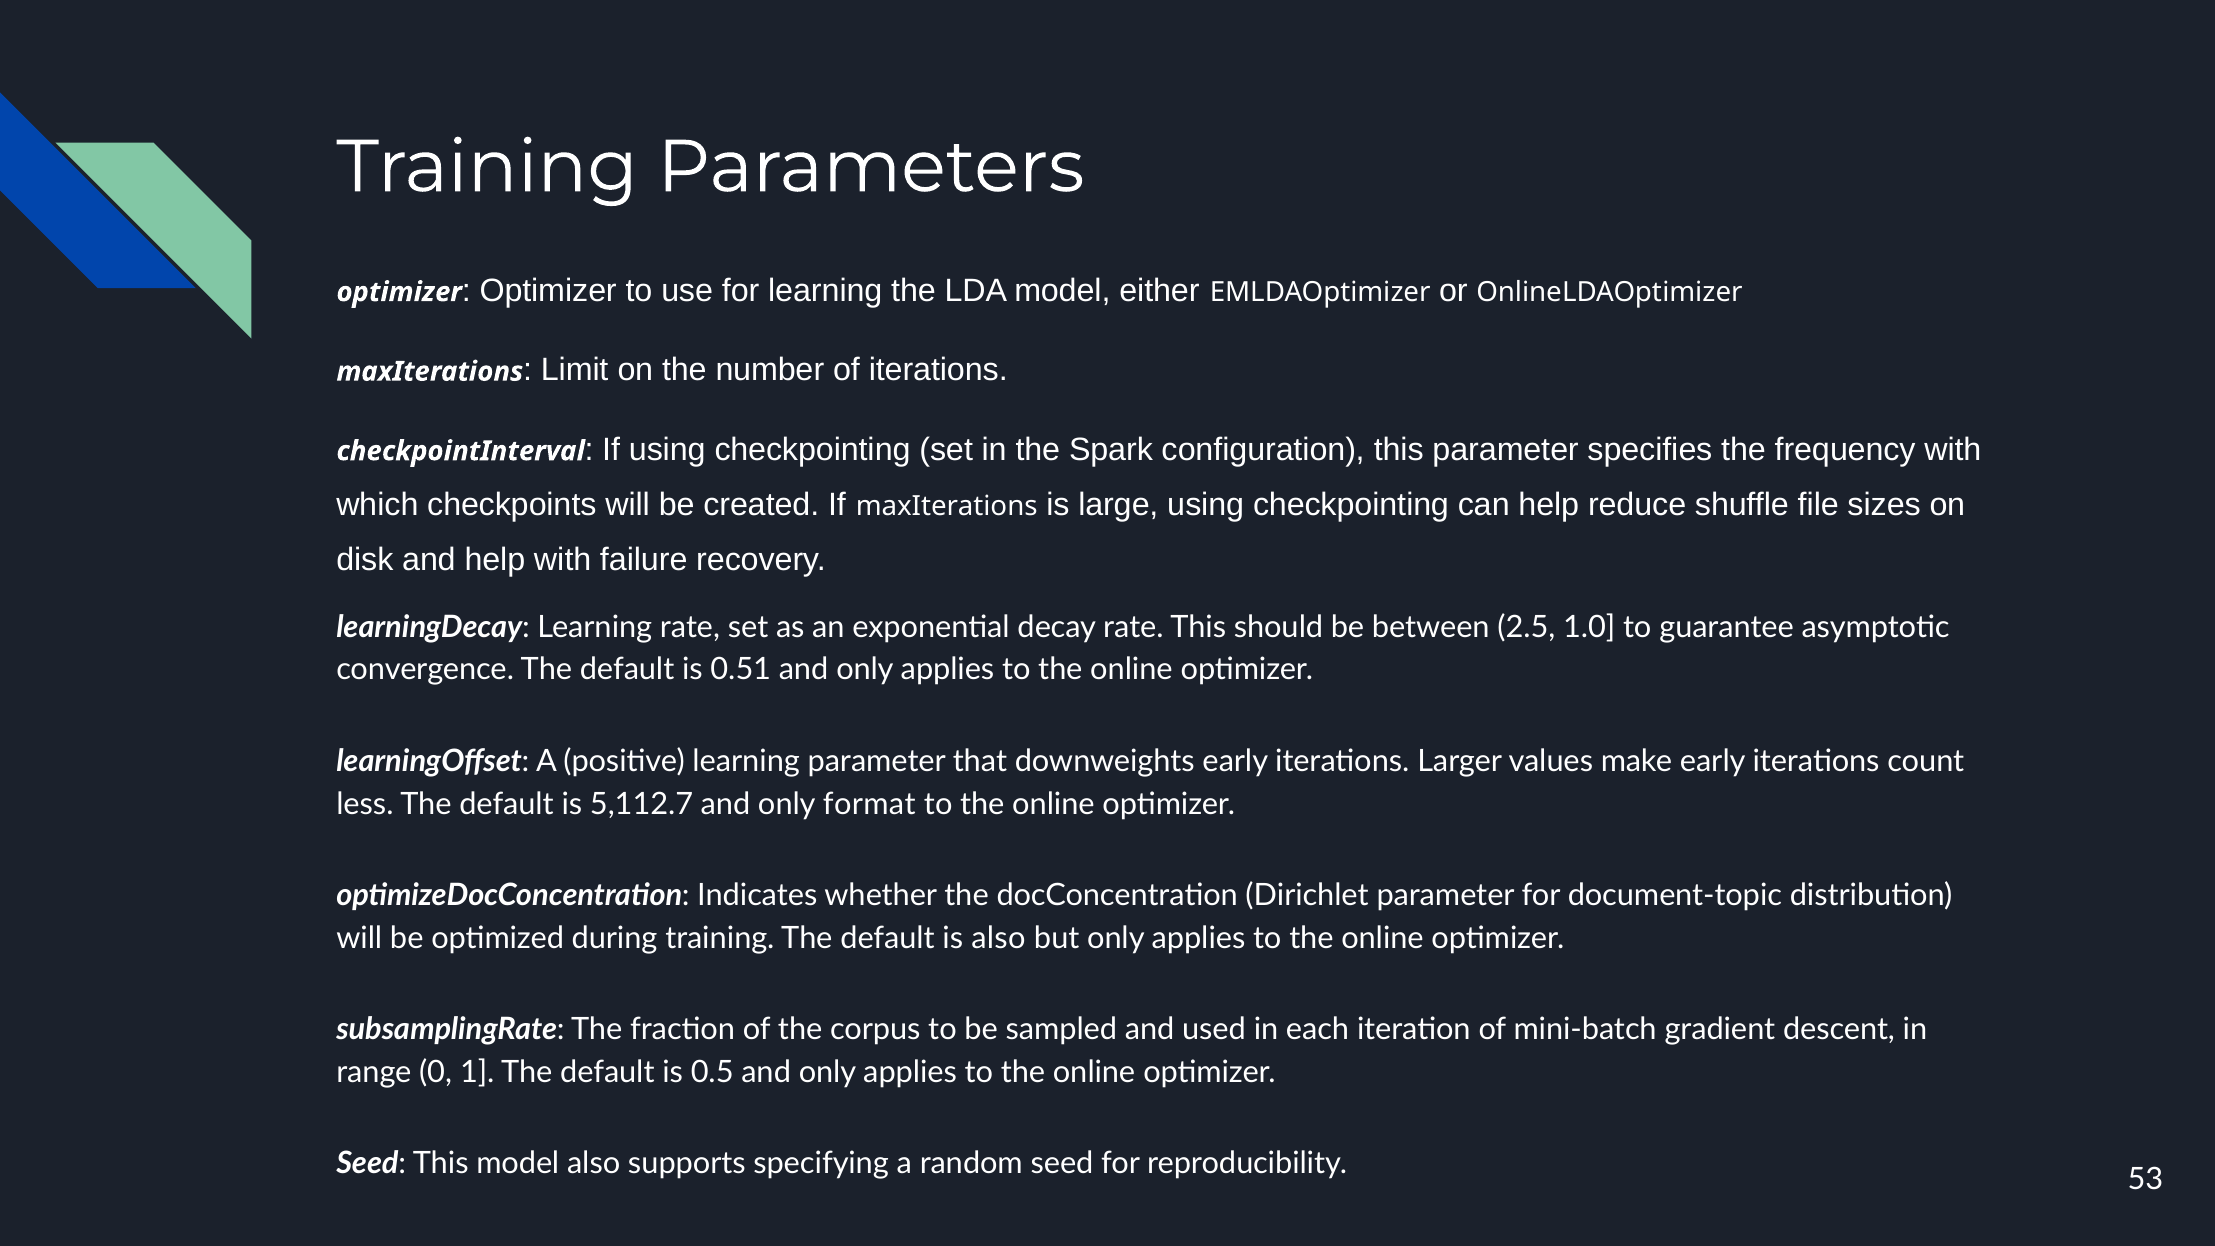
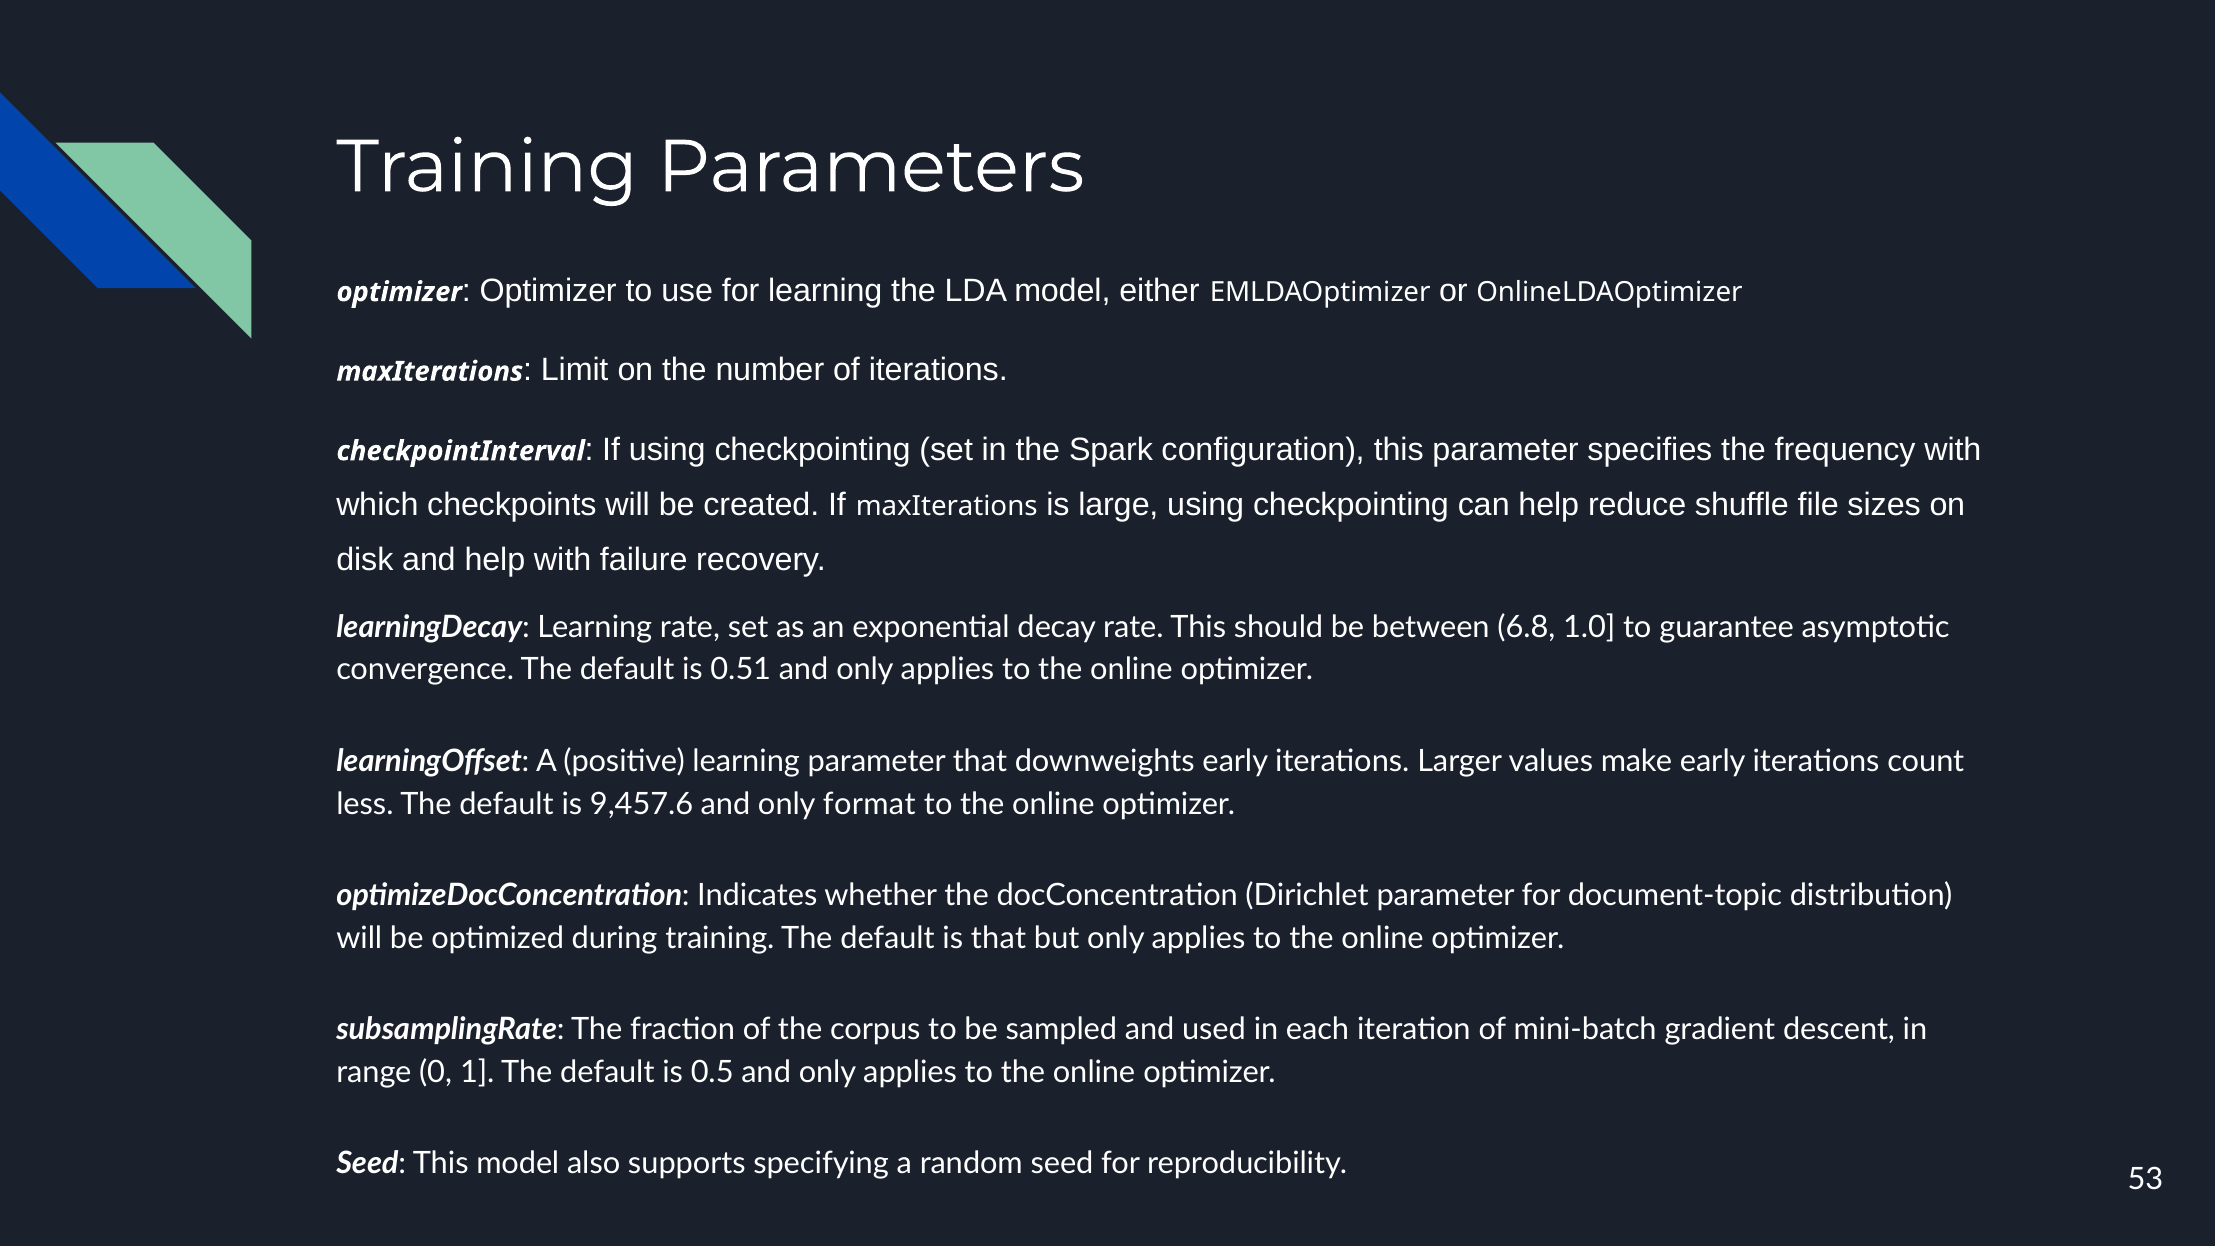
2.5: 2.5 -> 6.8 (1526, 627)
5,112.7: 5,112.7 -> 9,457.6 (642, 804)
is also: also -> that (998, 938)
